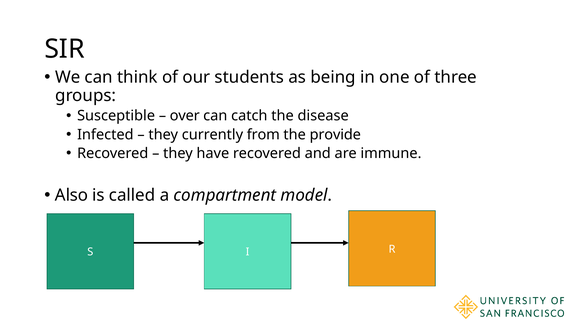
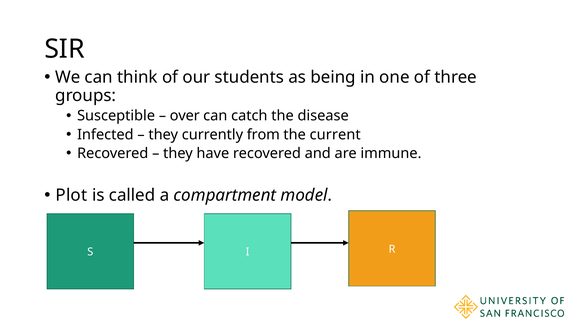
provide: provide -> current (335, 134)
Also: Also -> Plot (71, 195)
